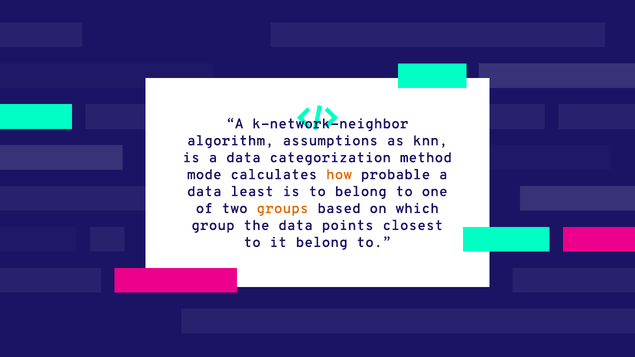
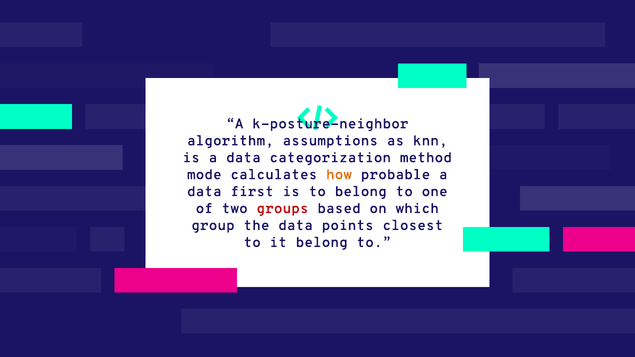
k-network-neighbor: k-network-neighbor -> k-posture-neighbor (330, 124)
least: least -> first (252, 192)
groups colour: orange -> red (283, 209)
